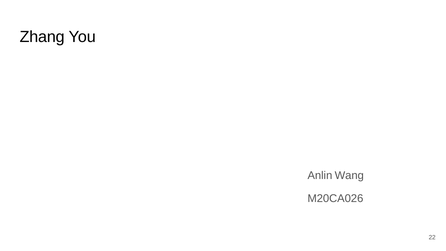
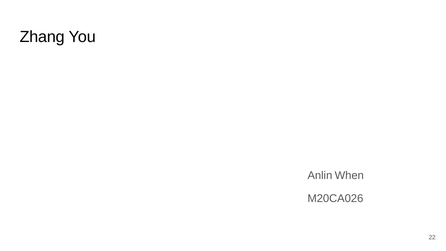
Wang: Wang -> When (349, 176)
